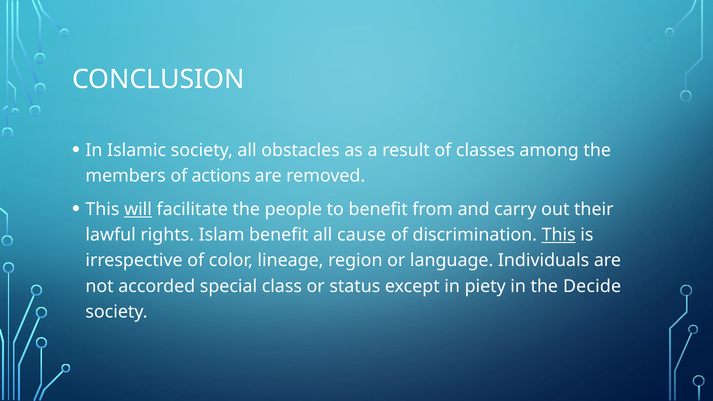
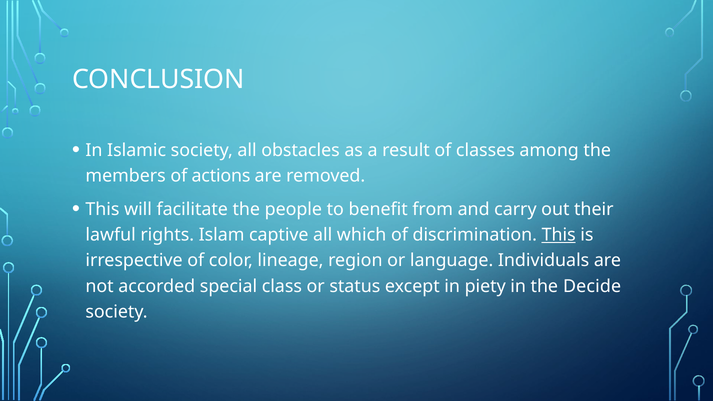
will underline: present -> none (138, 209)
Islam benefit: benefit -> captive (279, 235)
cause: cause -> which (362, 235)
